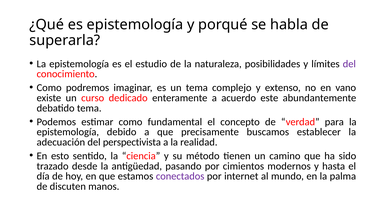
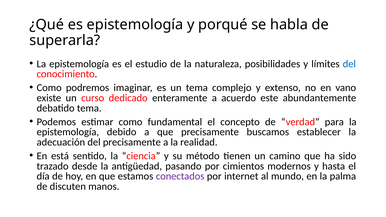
del colour: purple -> blue (349, 64)
del perspectivista: perspectivista -> precisamente (132, 142)
esto: esto -> está (60, 156)
